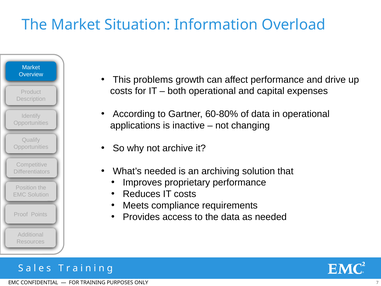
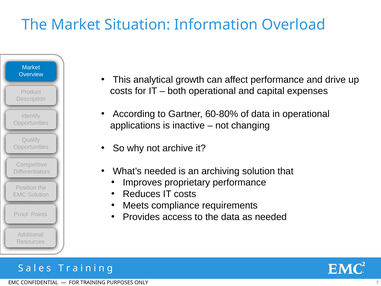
problems: problems -> analytical (153, 80)
